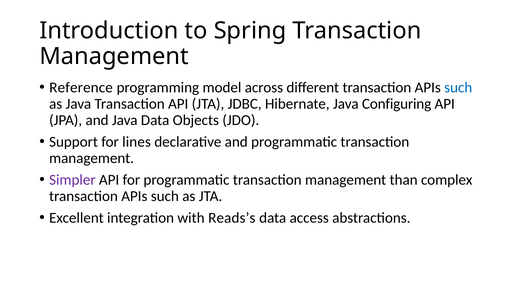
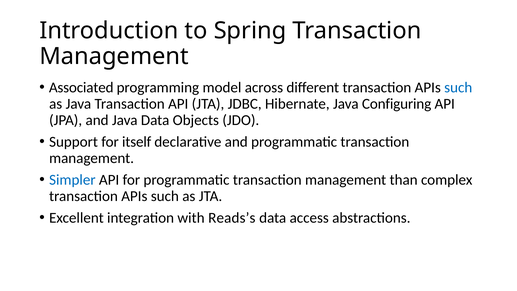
Reference: Reference -> Associated (81, 87)
lines: lines -> itself (137, 142)
Simpler colour: purple -> blue (72, 180)
